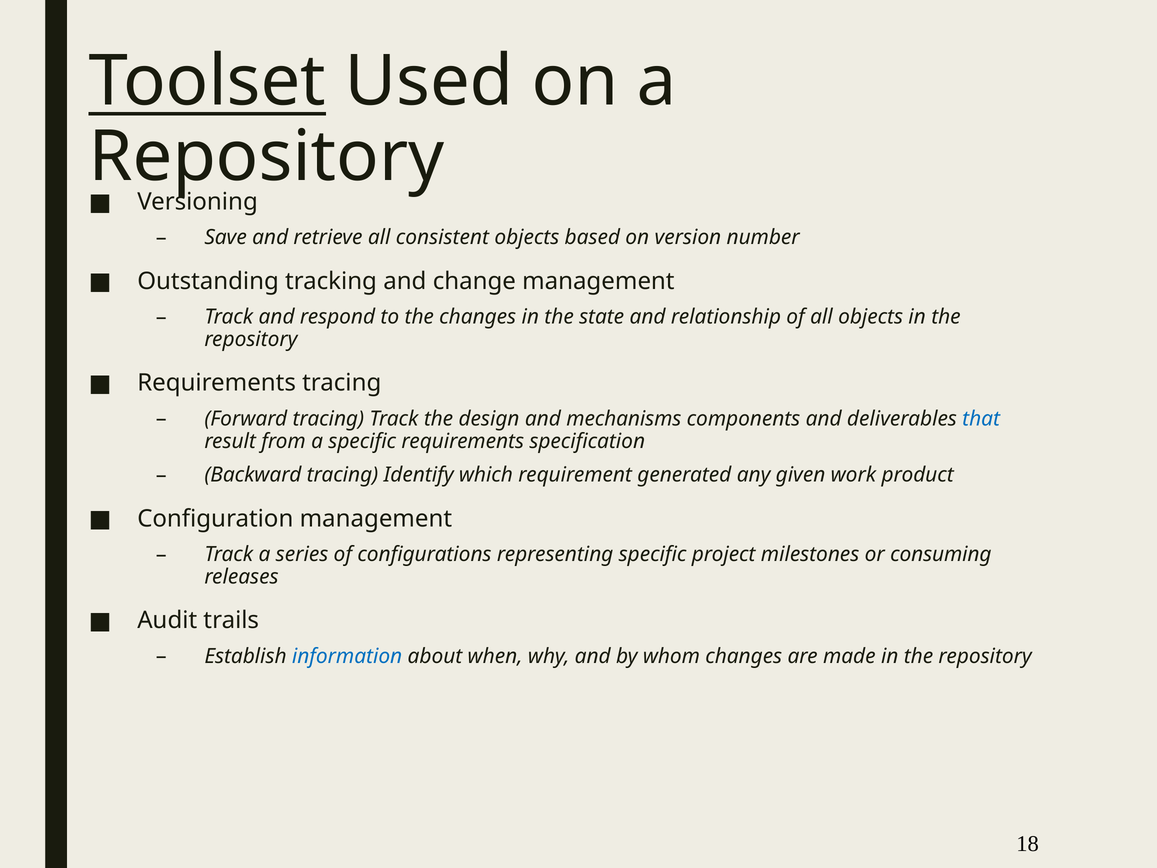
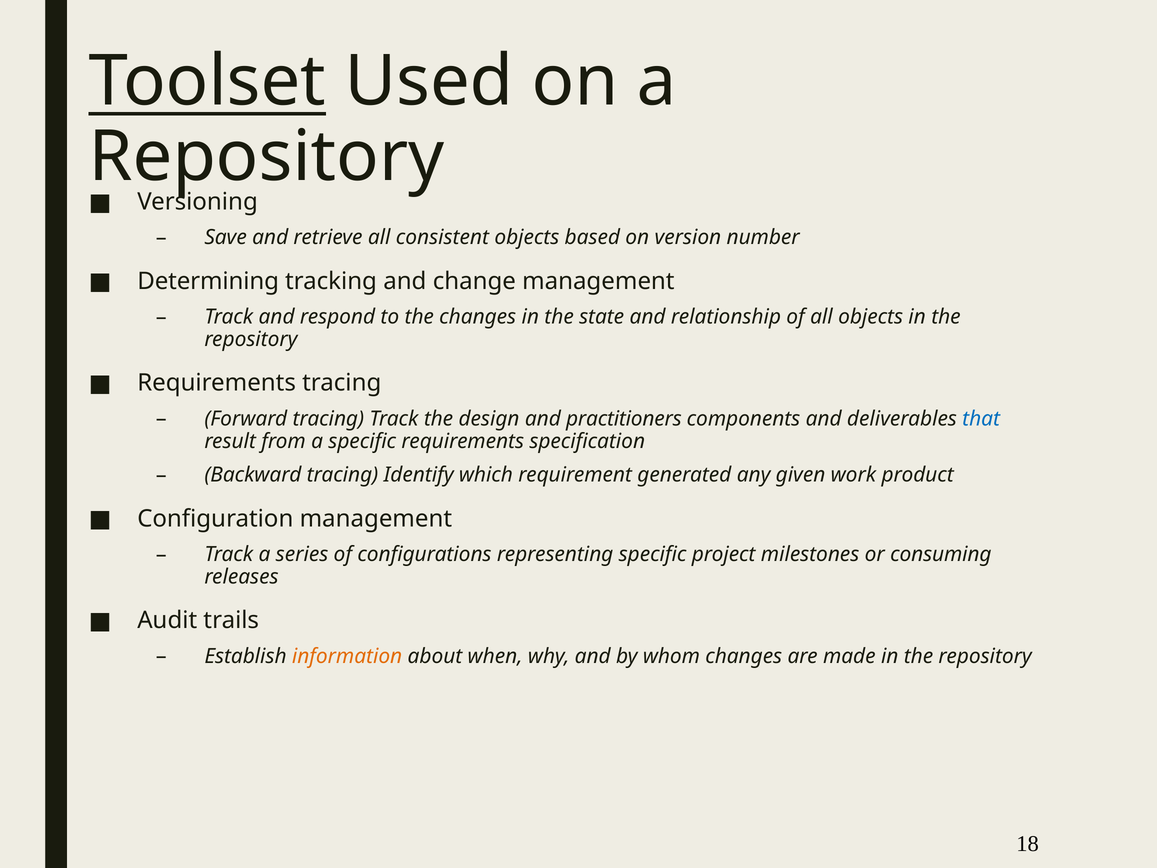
Outstanding: Outstanding -> Determining (208, 281)
mechanisms: mechanisms -> practitioners (624, 419)
information colour: blue -> orange (347, 656)
